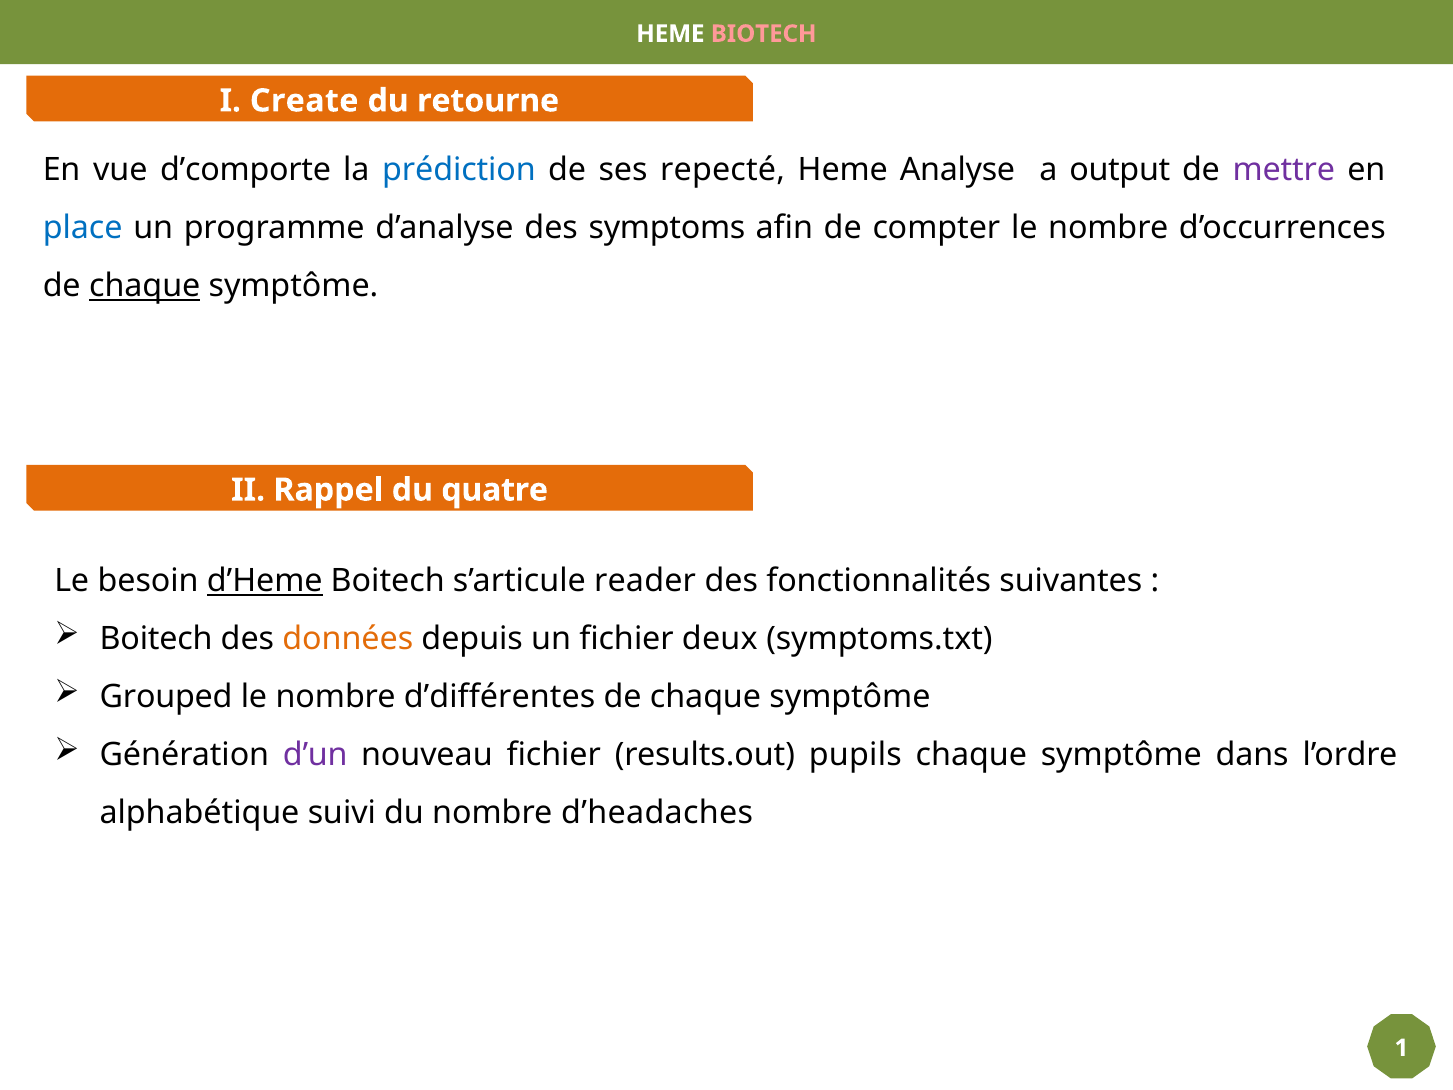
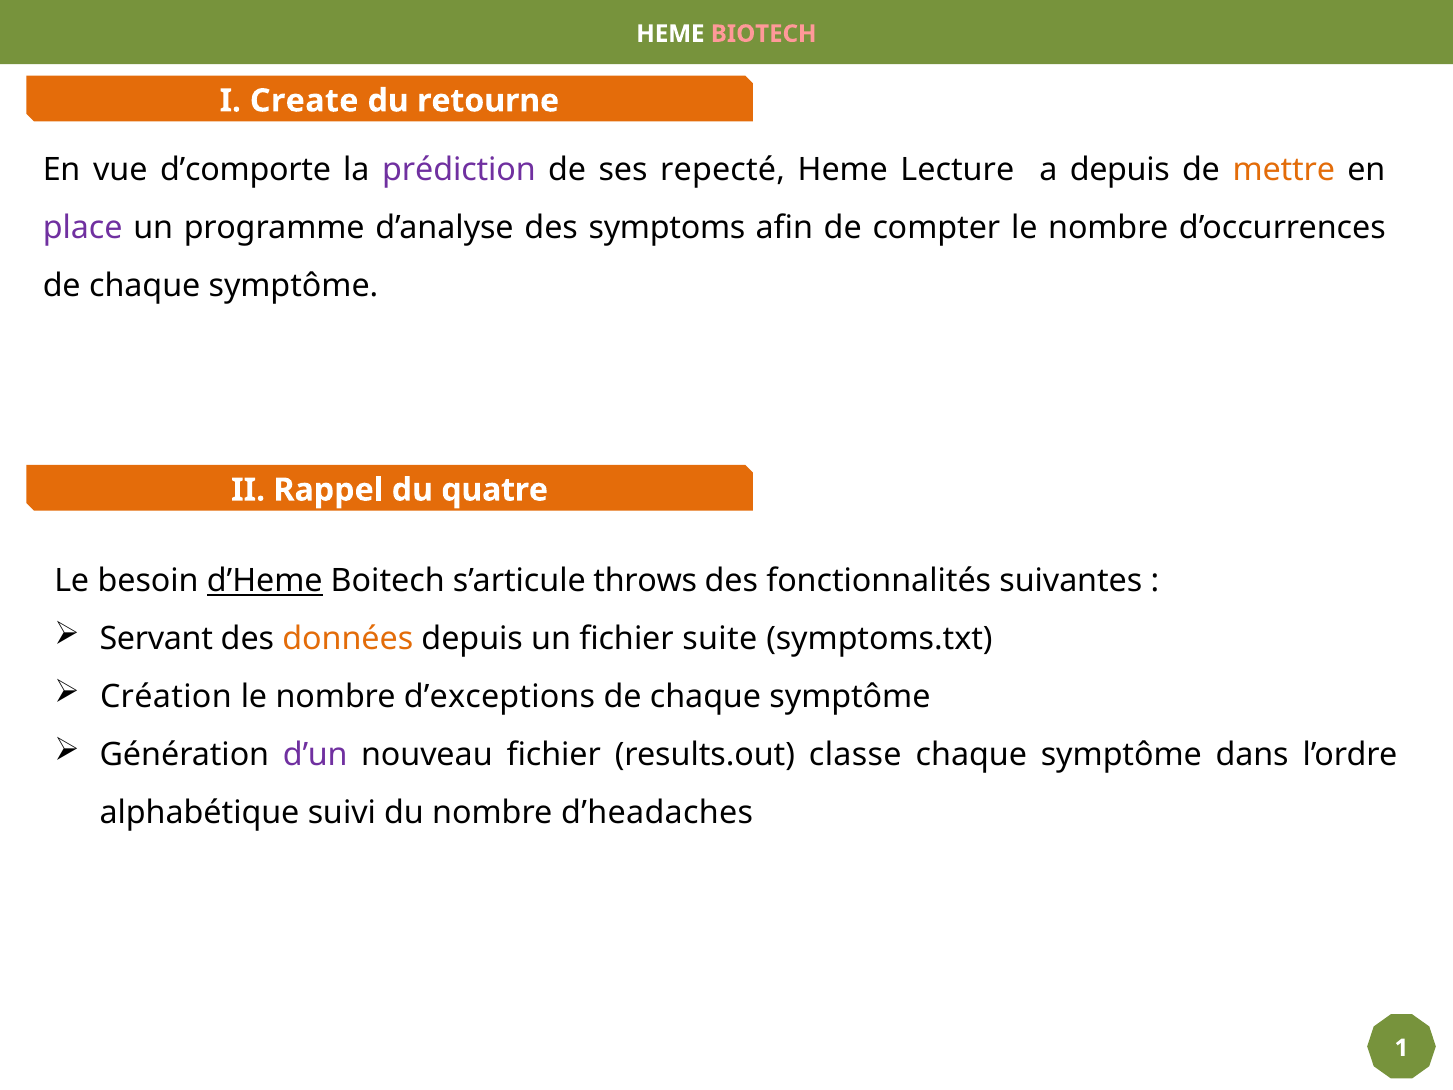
prédiction colour: blue -> purple (459, 170)
Analyse: Analyse -> Lecture (957, 170)
a output: output -> depuis (1120, 170)
mettre colour: purple -> orange (1284, 170)
place colour: blue -> purple (83, 228)
chaque underline: present -> none (145, 286)
reader: reader -> throws (645, 581)
Boitech: Boitech -> Servant (156, 639)
deux: deux -> suite (720, 639)
Grouped: Grouped -> Création (166, 697)
d’différentes: d’différentes -> d’exceptions (499, 697)
pupils: pupils -> classe (855, 755)
